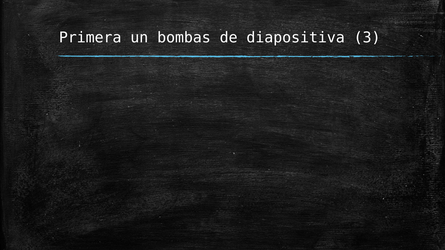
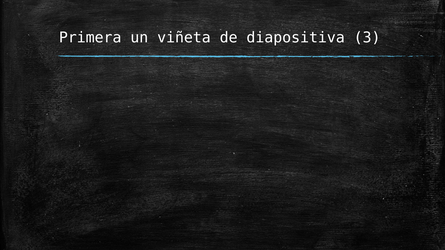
bombas: bombas -> viñeta (184, 38)
